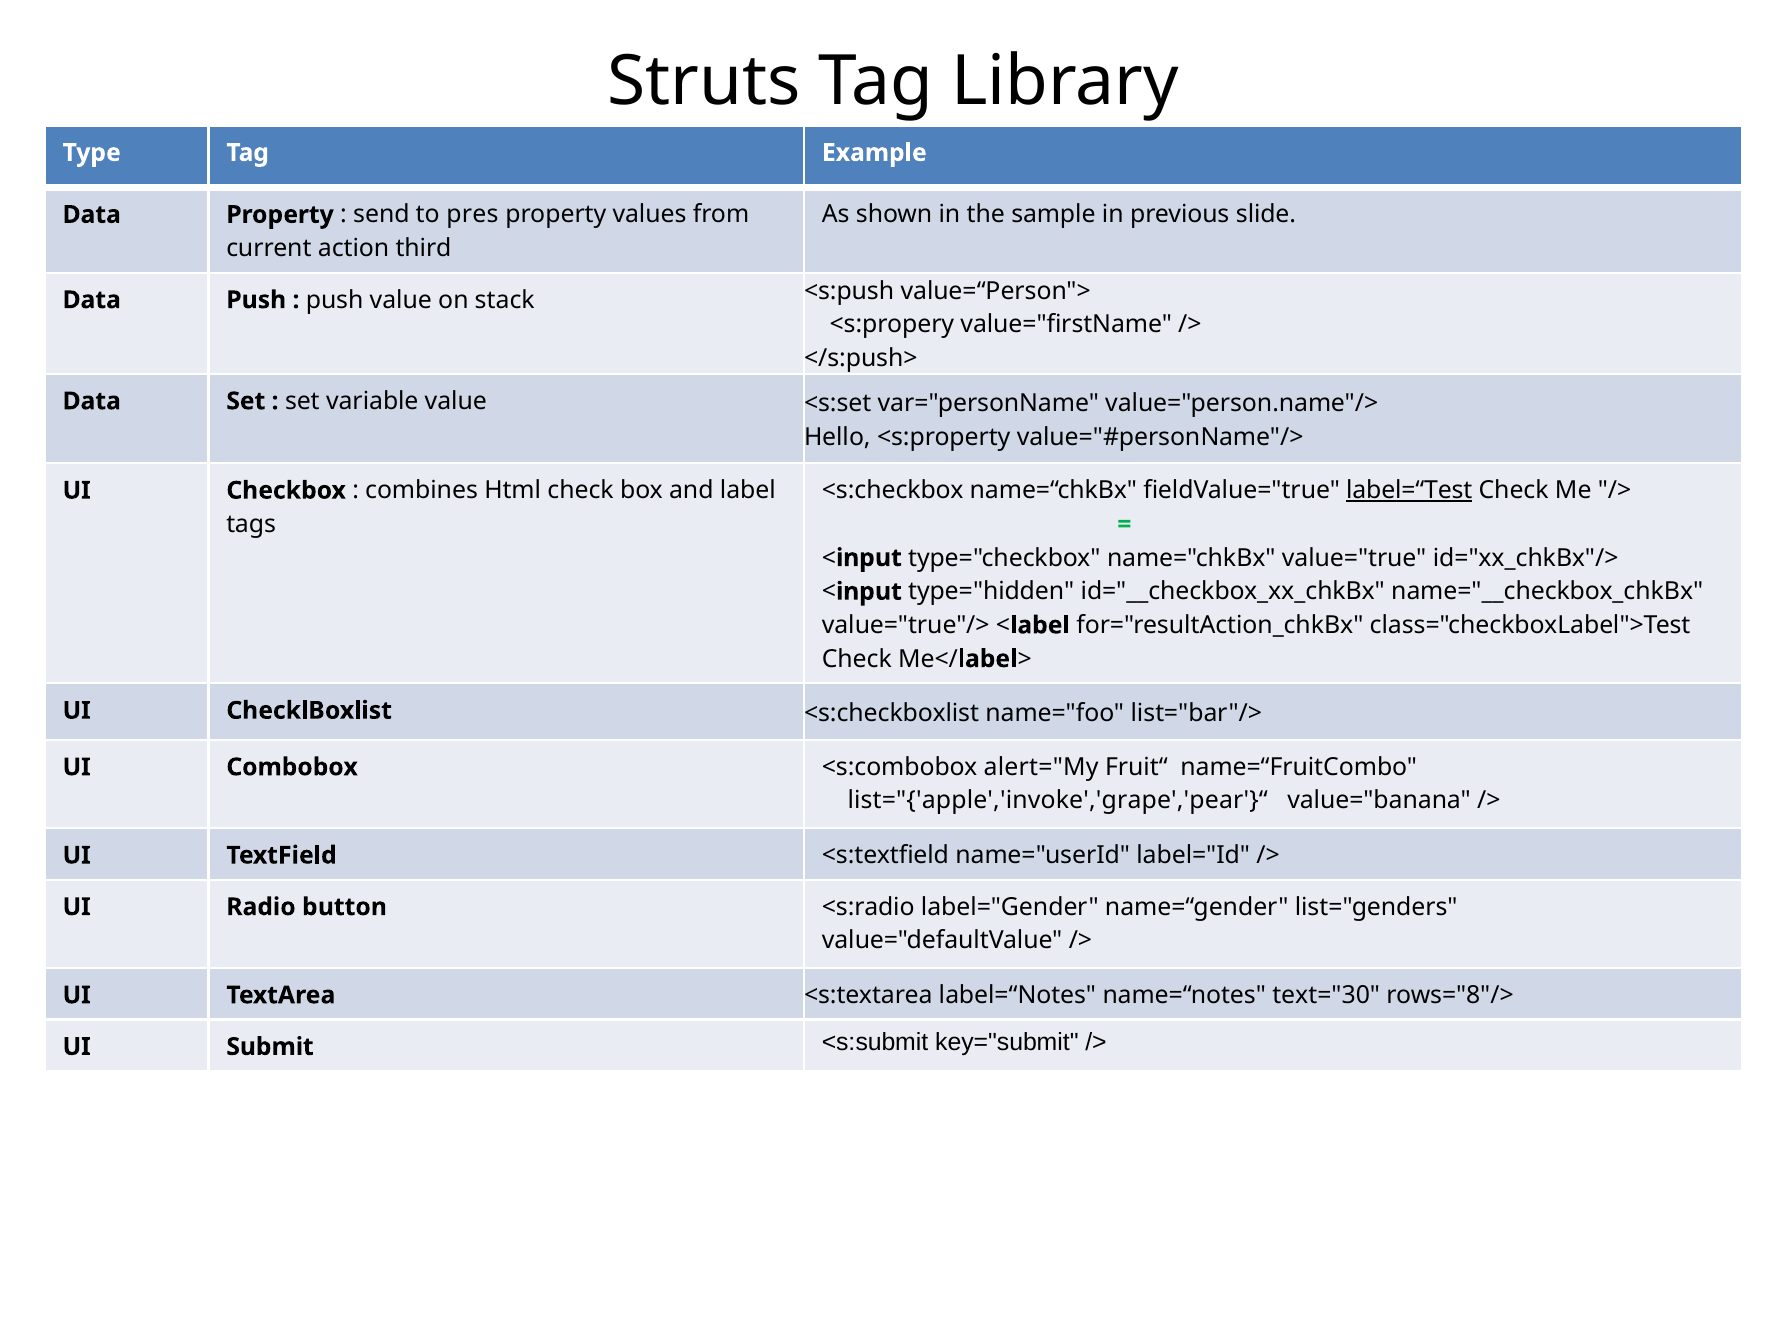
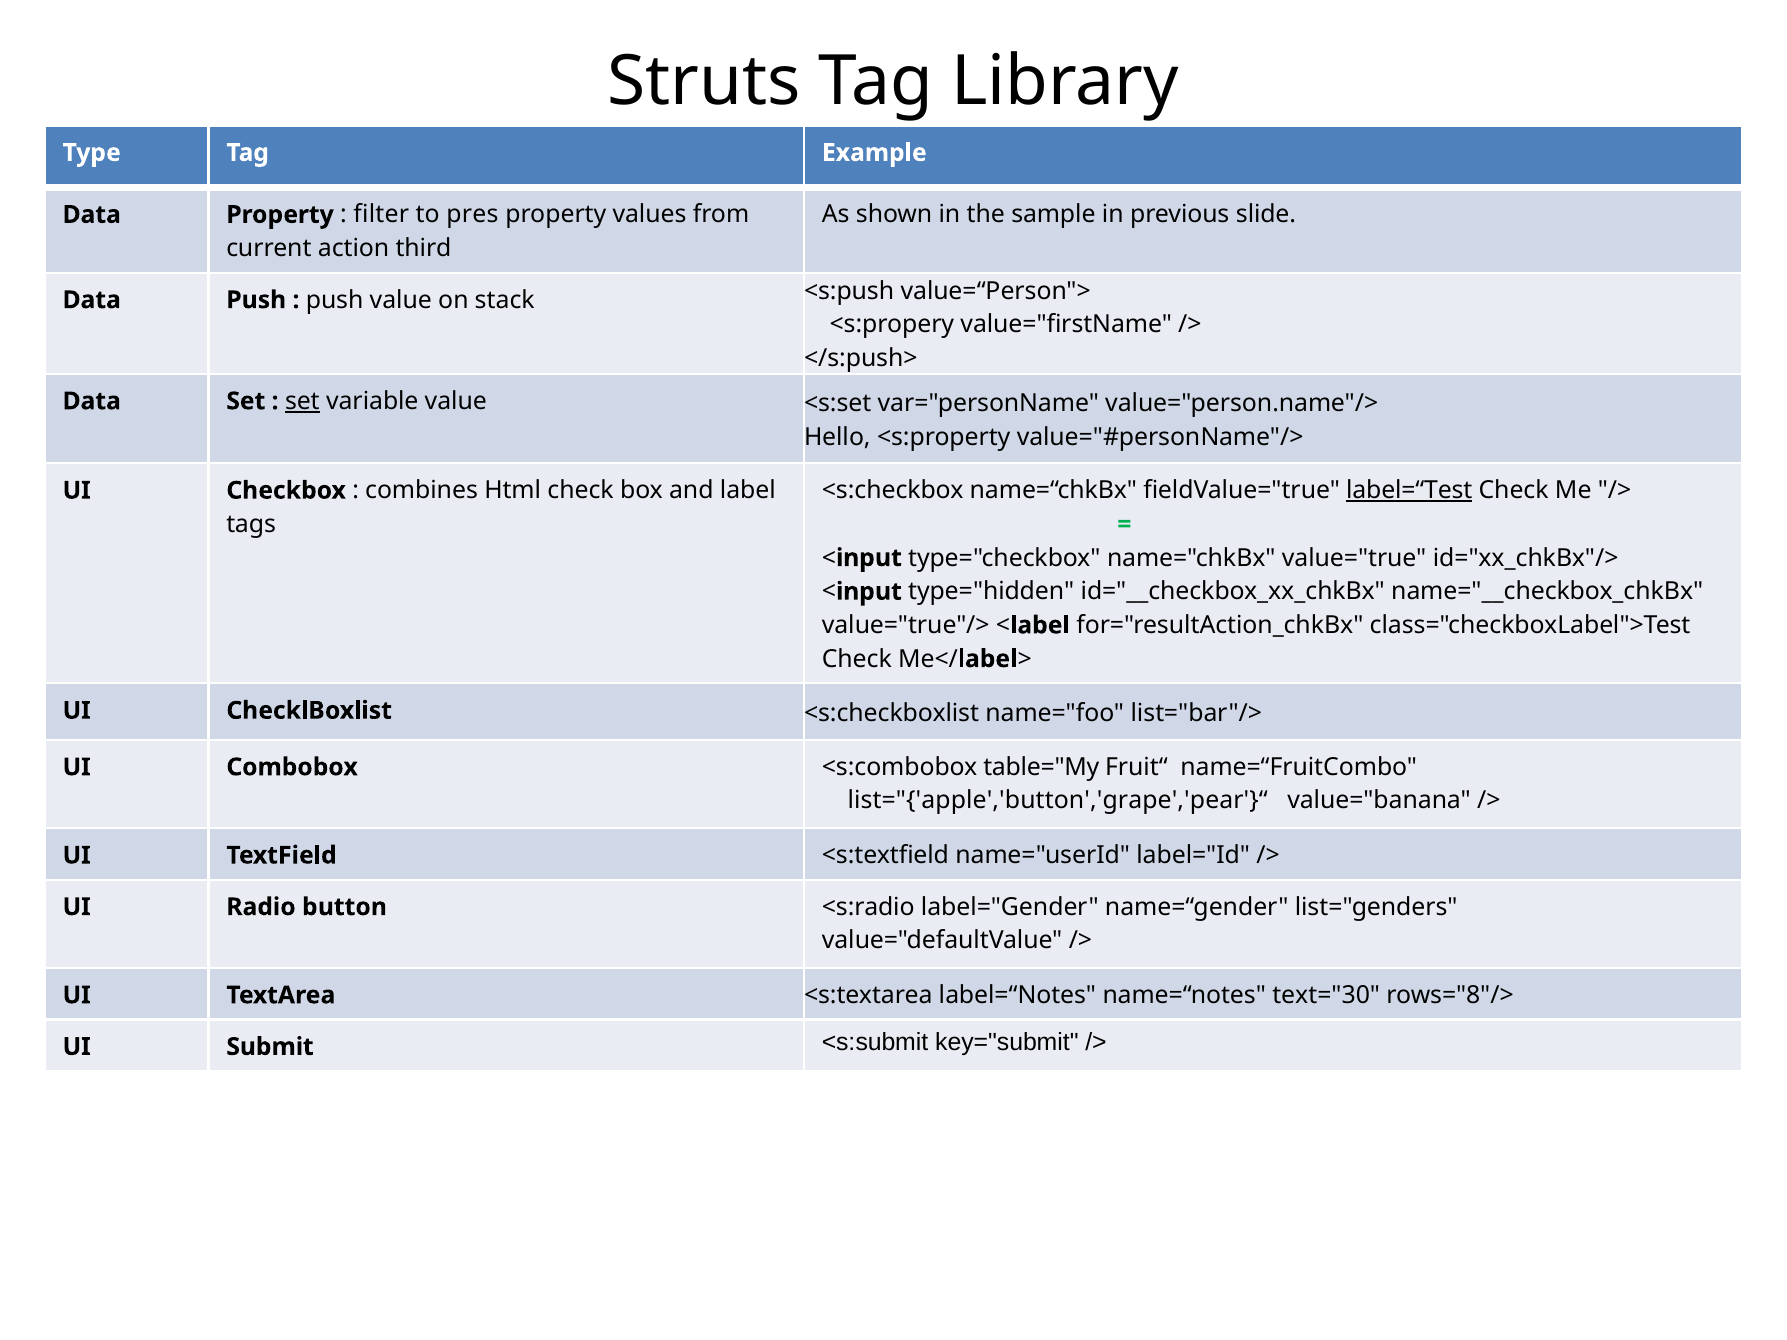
send: send -> filter (381, 215)
set underline: none -> present (302, 401)
alert="My: alert="My -> table="My (1041, 767)
list="{'apple','invoke','grape','pear'}“: list="{'apple','invoke','grape','pear'}“ -> list="{'apple','button','grape','pear'}“ (1058, 801)
